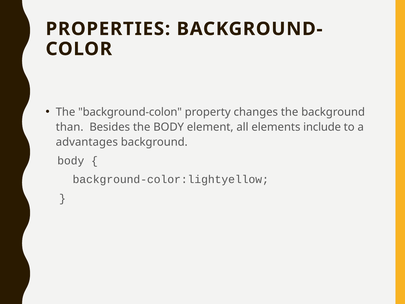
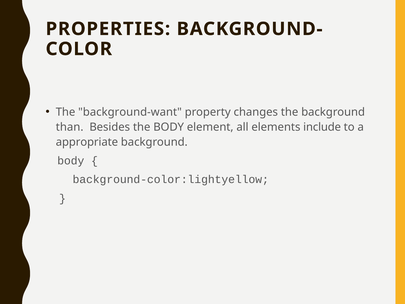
background-colon: background-colon -> background-want (130, 112)
advantages: advantages -> appropriate (87, 142)
